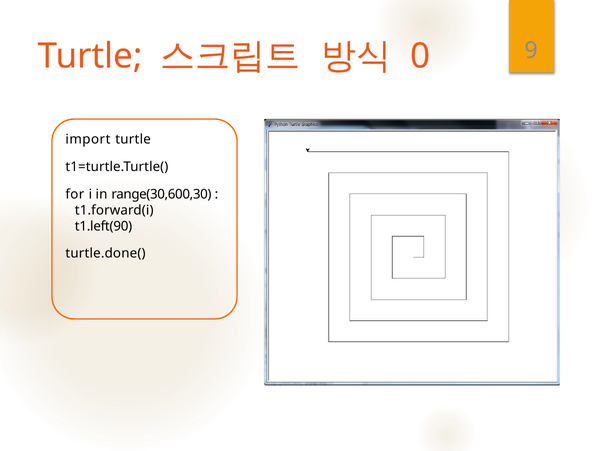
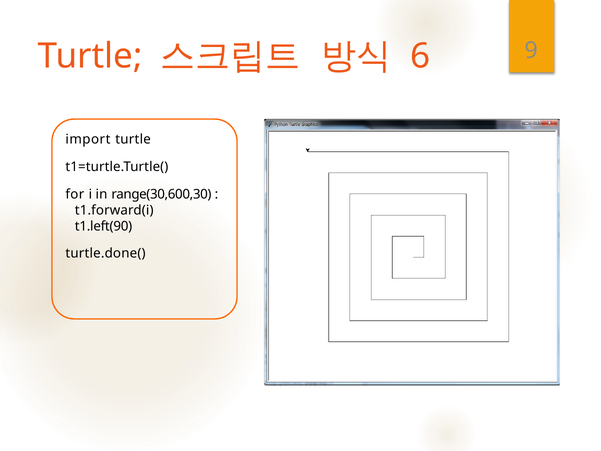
0: 0 -> 6 (420, 56)
